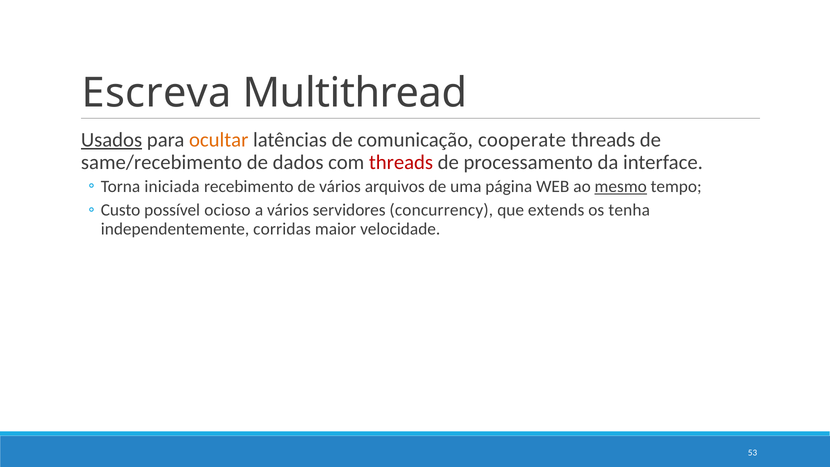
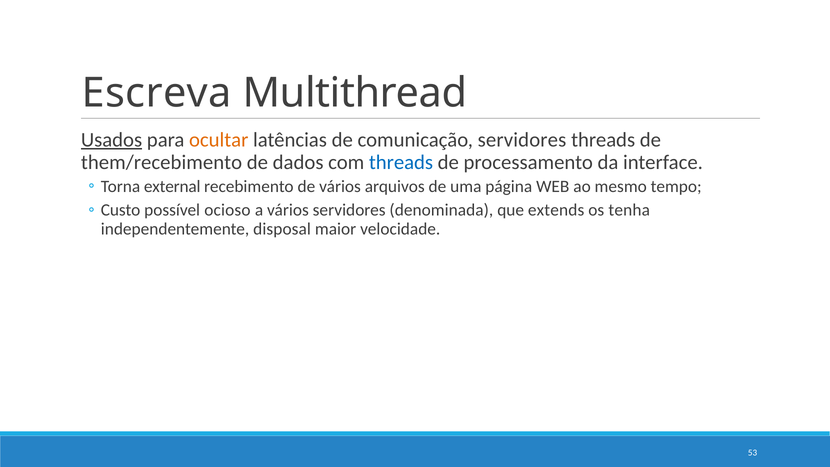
comunicação cooperate: cooperate -> servidores (522, 140)
same/recebimento: same/recebimento -> them/recebimento (162, 162)
threads colour: red -> blue (401, 162)
iniciada: iniciada -> external (172, 186)
mesmo underline: present -> none (621, 186)
concurrency: concurrency -> denominada (441, 210)
corridas: corridas -> disposal (282, 229)
